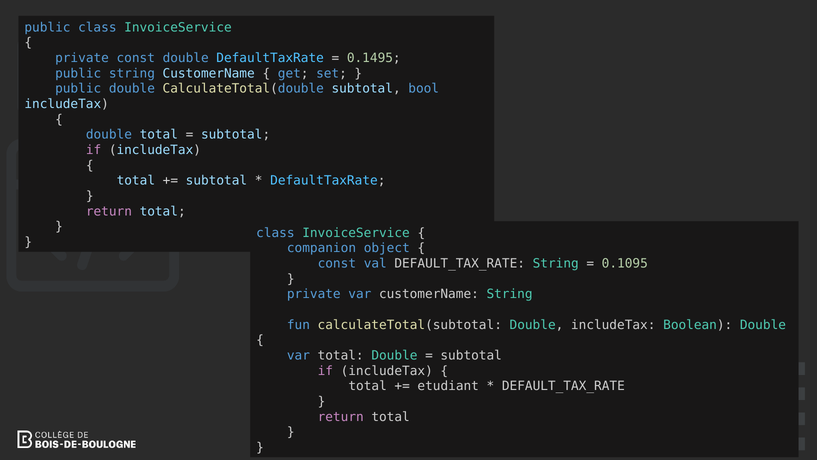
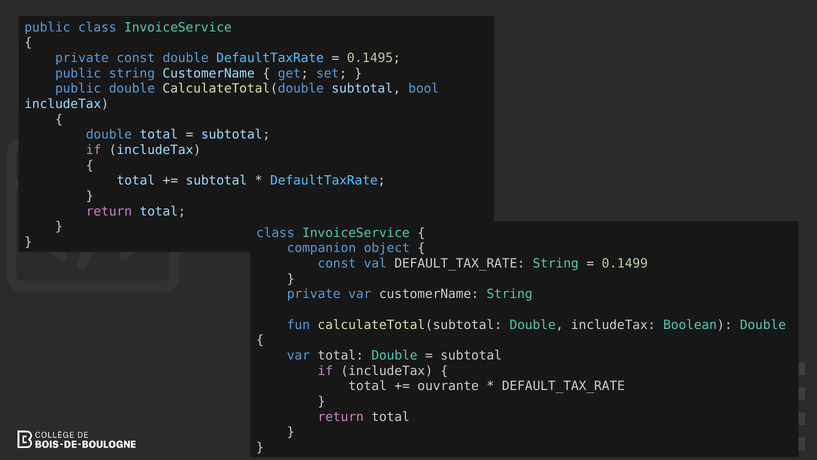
0.1095: 0.1095 -> 0.1499 (625, 263)
etudiant: etudiant -> ouvrante (448, 386)
